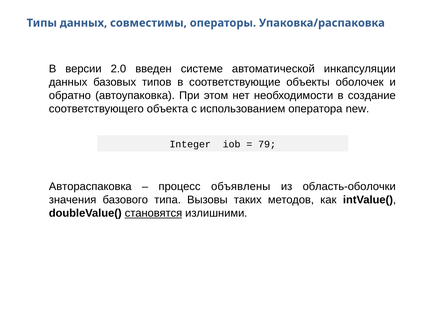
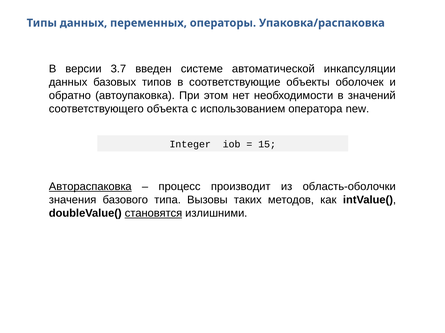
совместимы: совместимы -> переменных (148, 23)
2.0: 2.0 -> 3.7 (118, 69)
создание: создание -> значений (372, 96)
79: 79 -> 15 (267, 144)
Автораспаковка underline: none -> present (90, 187)
объявлены: объявлены -> производит (241, 187)
